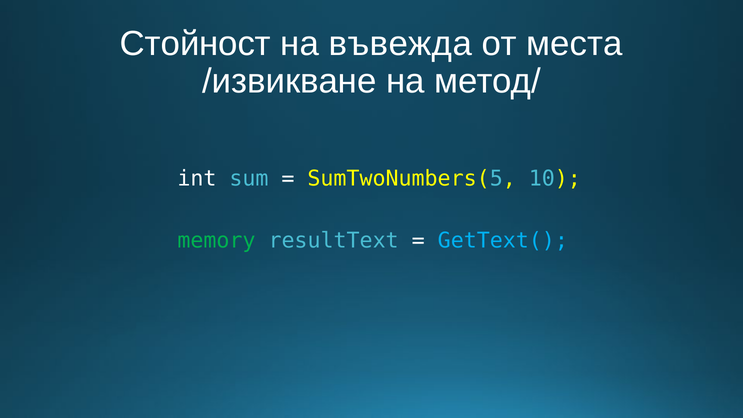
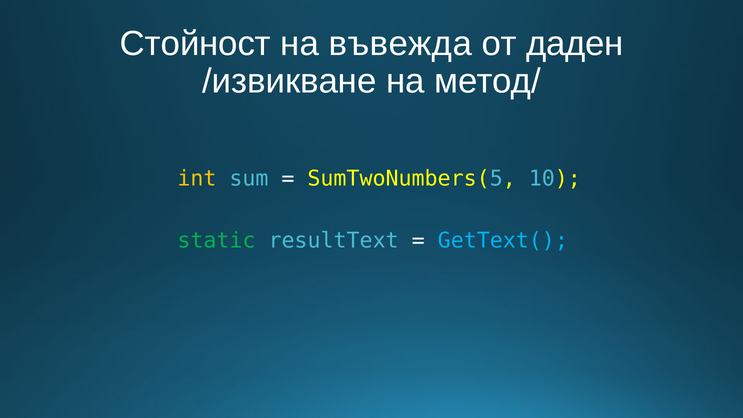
места: места -> даден (575, 44)
int colour: white -> yellow (197, 178)
memory: memory -> static (216, 241)
